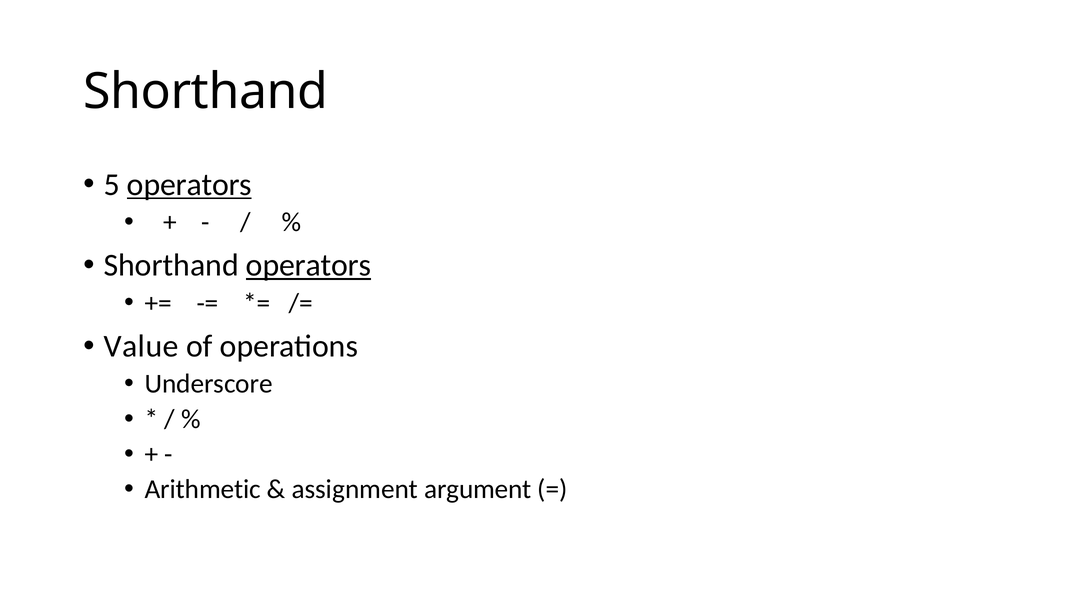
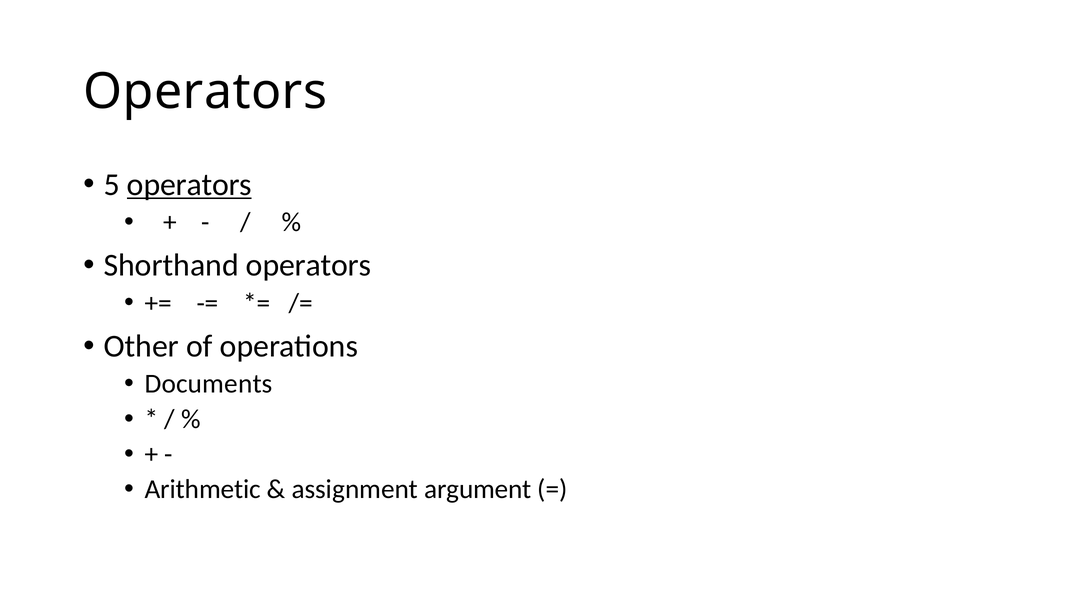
Shorthand: Shorthand -> Operators (205, 92)
operators underline: present -> none (308, 266)
Value: Value -> Other (141, 346)
Underscore: Underscore -> Documents (209, 384)
